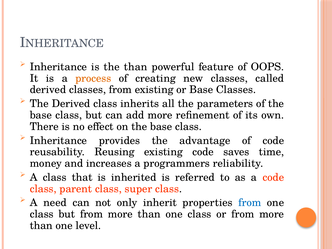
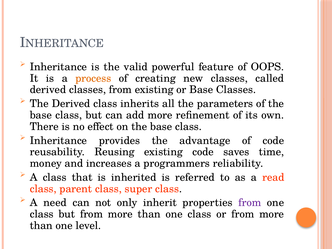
the than: than -> valid (136, 67)
a code: code -> read (273, 177)
from colour: blue -> purple (250, 203)
